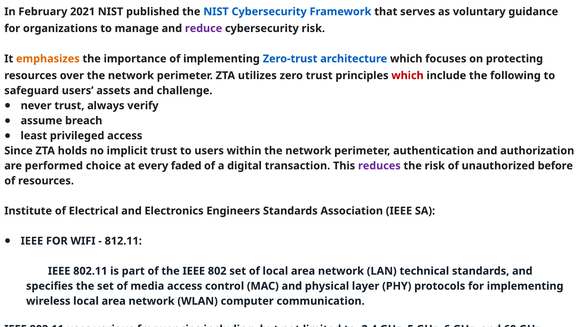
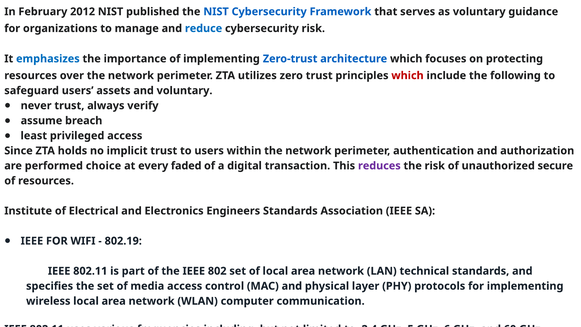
2021: 2021 -> 2012 (83, 12)
reduce colour: purple -> blue (204, 28)
emphasizes colour: orange -> blue (48, 59)
challenge: challenge -> voluntary (185, 91)
before: before -> secure (555, 166)
812.11: 812.11 -> 802.19 (123, 241)
